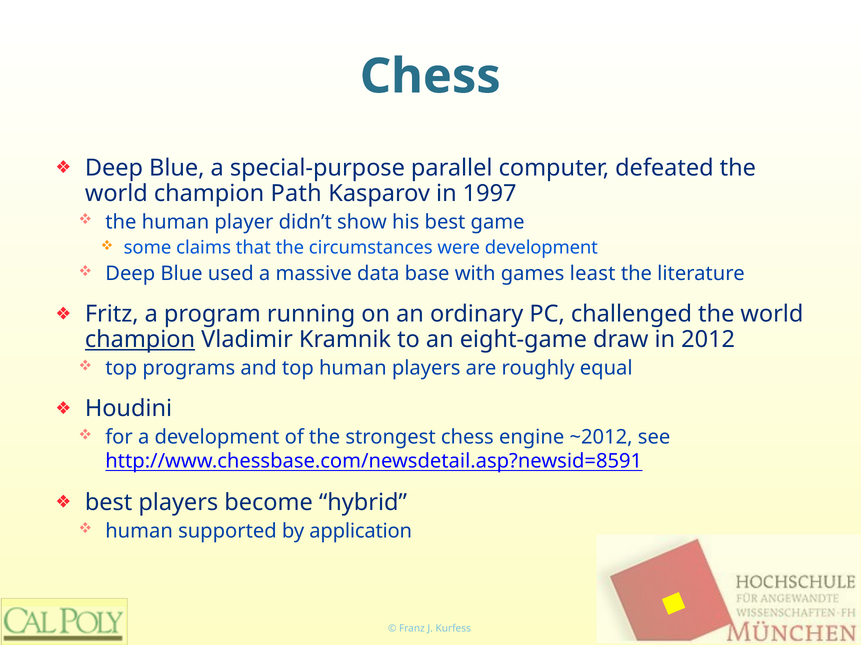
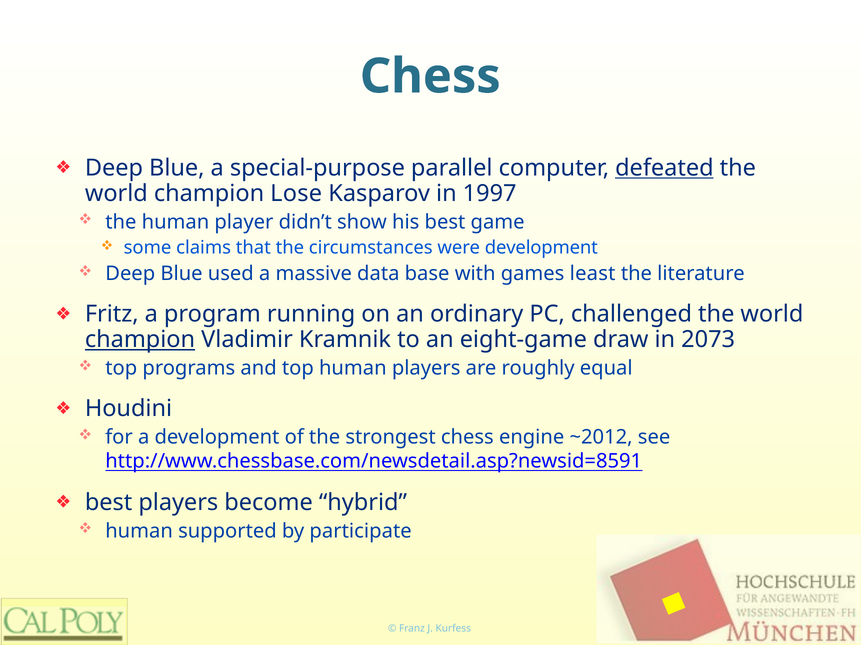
defeated underline: none -> present (664, 168)
Path: Path -> Lose (296, 193)
2012: 2012 -> 2073 (708, 340)
application: application -> participate (361, 532)
